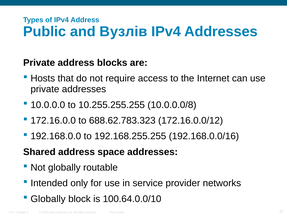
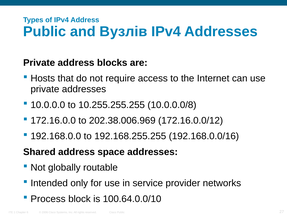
688.62.783.323: 688.62.783.323 -> 202.38.006.969 (122, 121)
Globally: Globally -> Process (48, 199)
